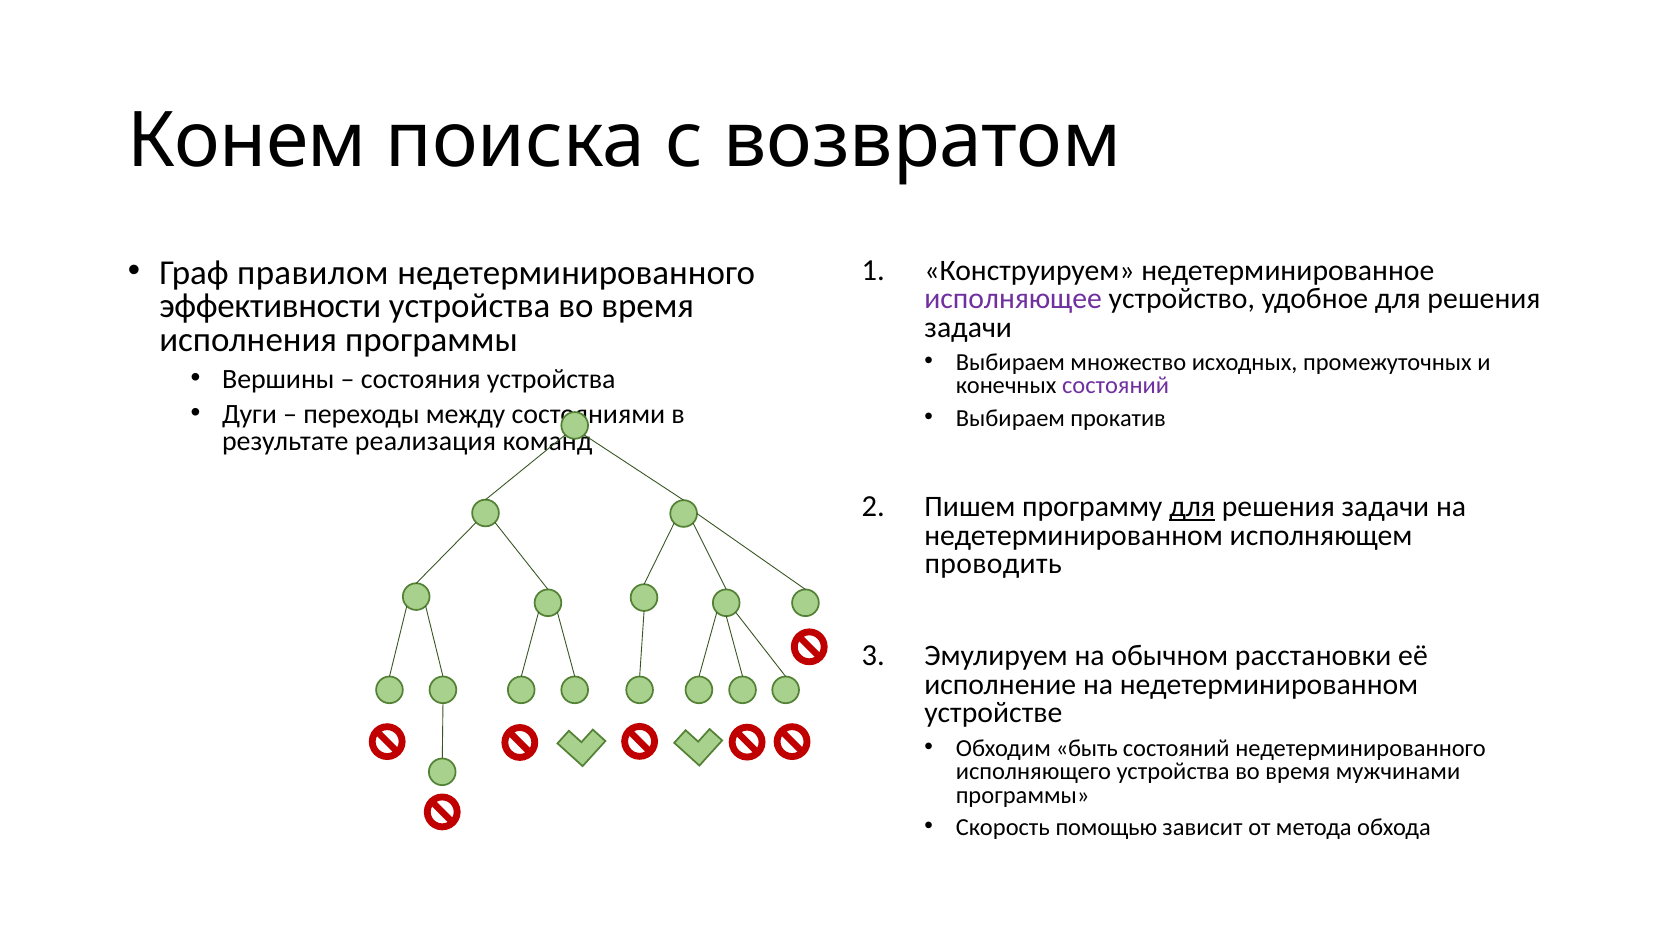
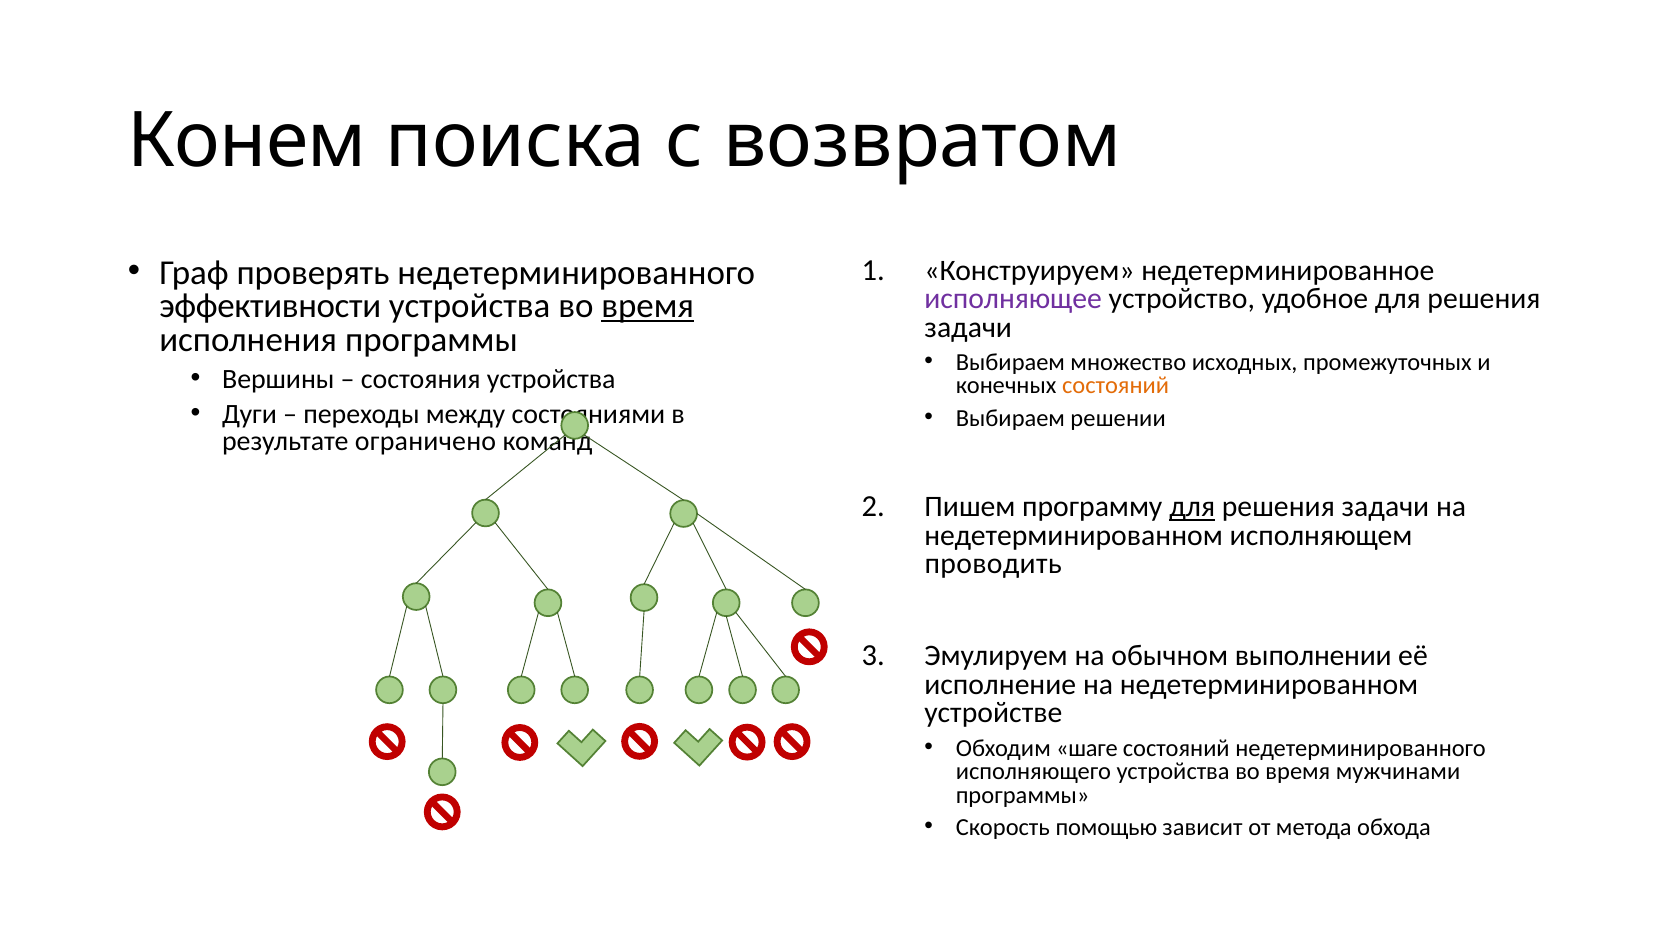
правилом: правилом -> проверять (313, 273)
время underline: none -> present (648, 306)
состояний colour: purple -> orange (1116, 386)
прокатив: прокатив -> решении (1118, 418)
реализация: реализация -> ограничено (426, 441)
расстановки: расстановки -> выполнении (1313, 656)
быть: быть -> шаге (1087, 748)
